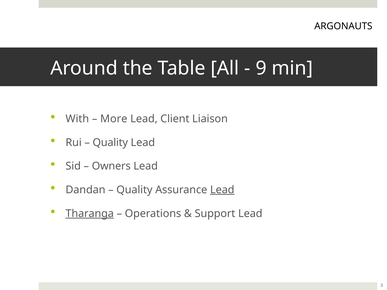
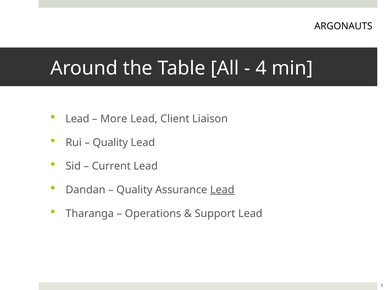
9: 9 -> 4 (261, 68)
With: With -> Lead (77, 119)
Owners: Owners -> Current (111, 166)
Tharanga underline: present -> none (90, 214)
